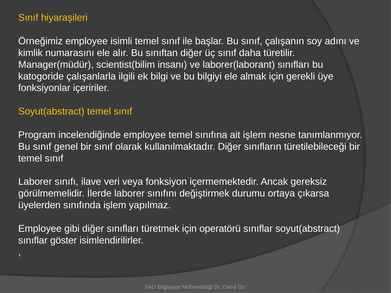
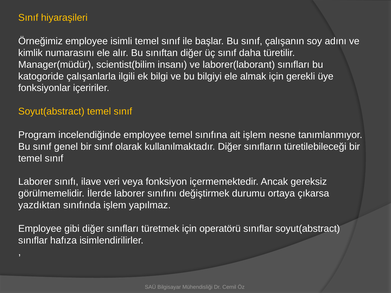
üyelerden: üyelerden -> yazdıktan (39, 205)
göster: göster -> hafıza (63, 241)
